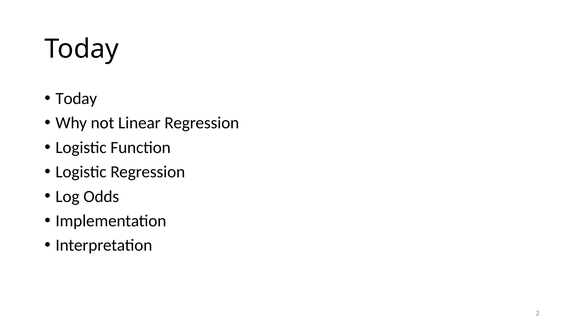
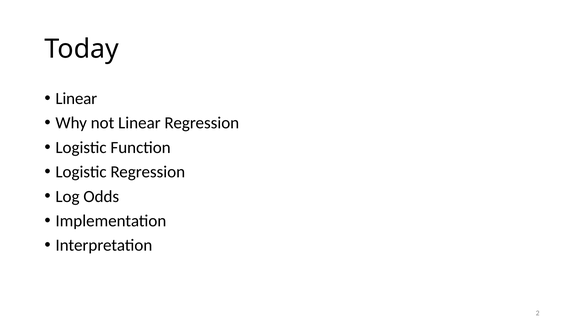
Today: Today -> Linear (76, 99)
